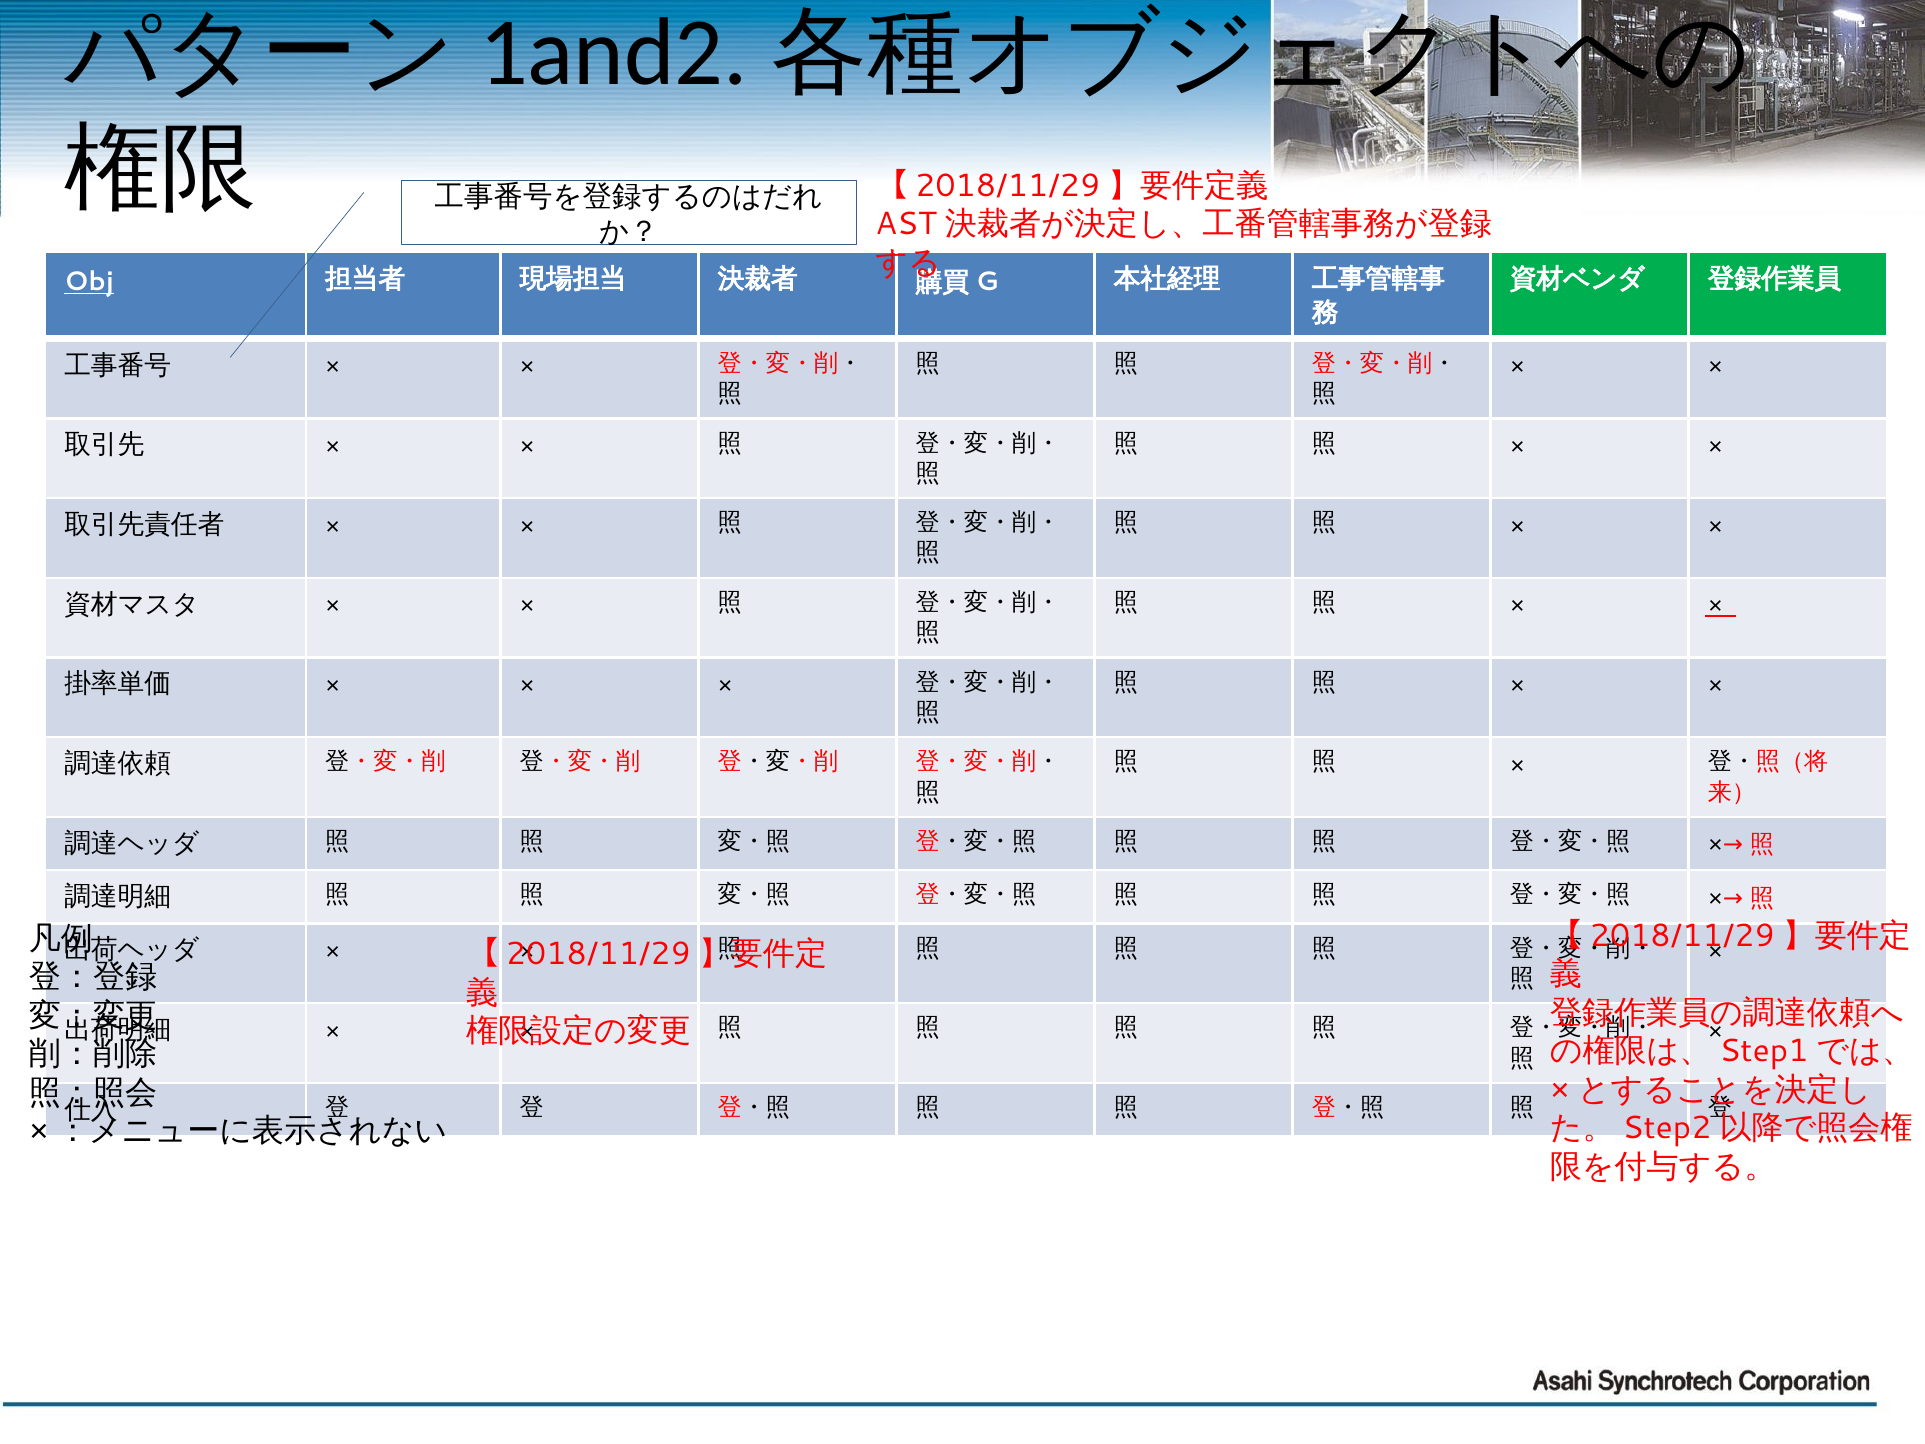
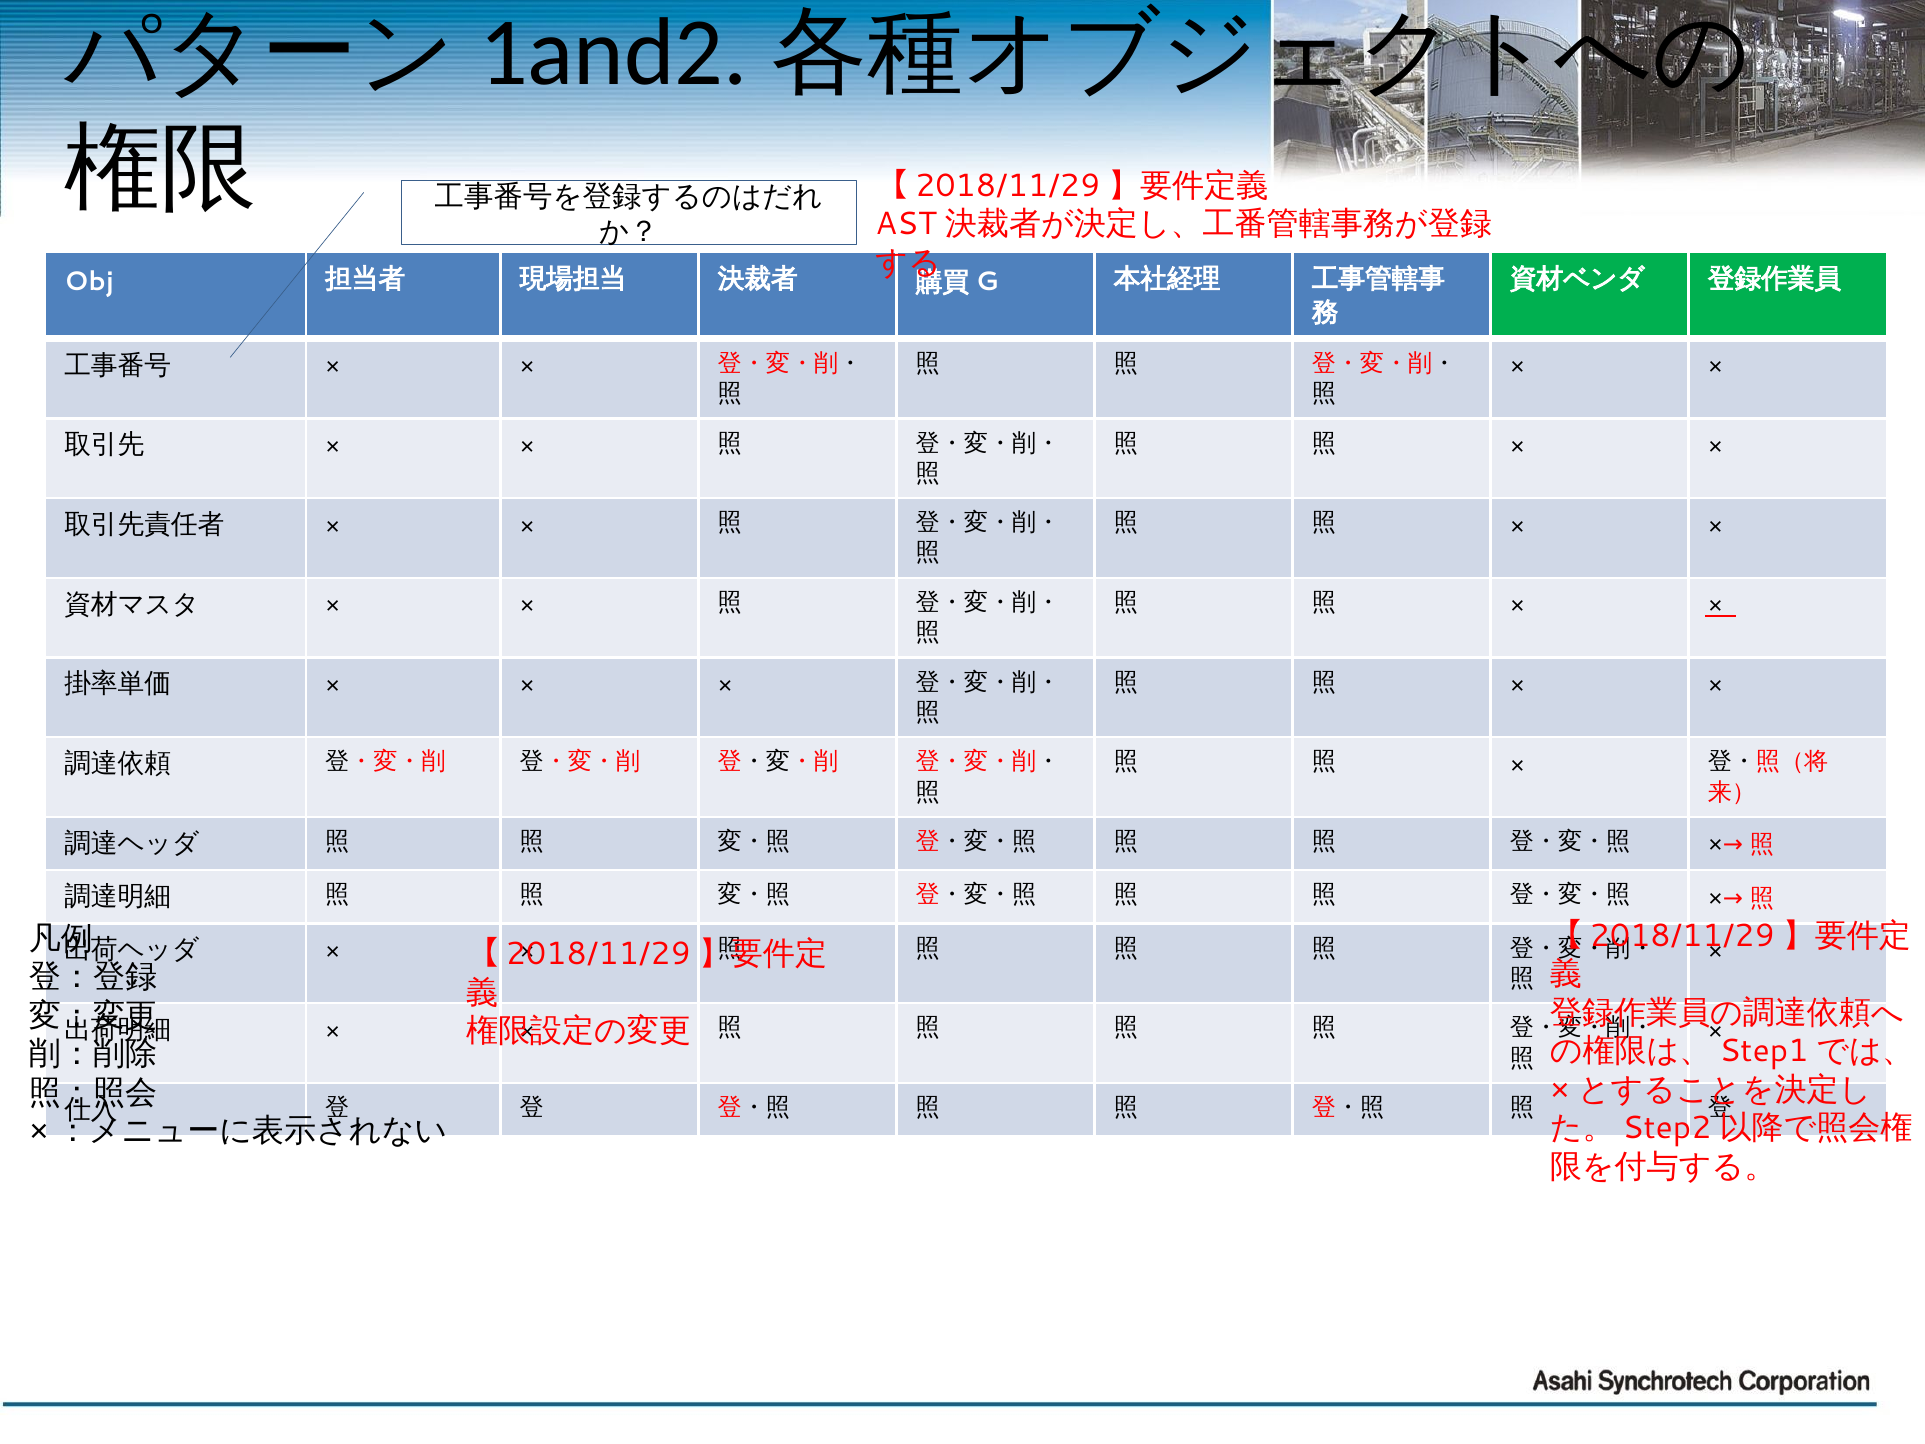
Obj underline: present -> none (89, 282)
